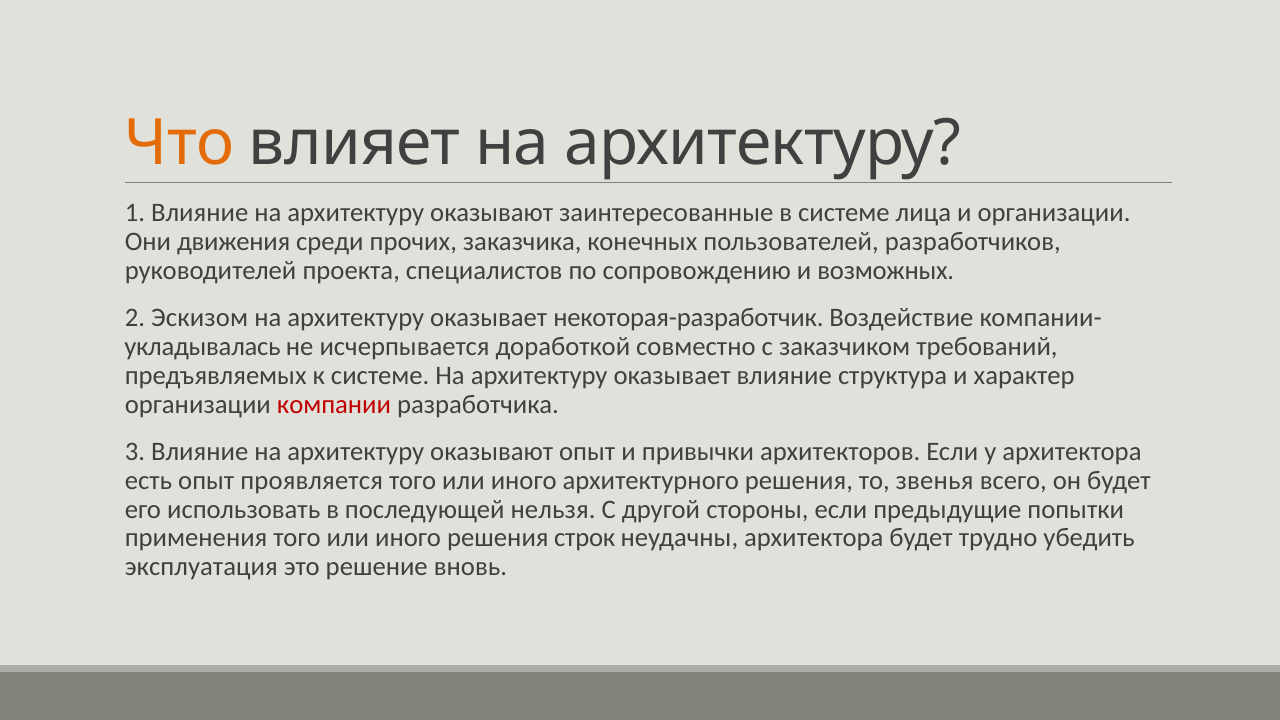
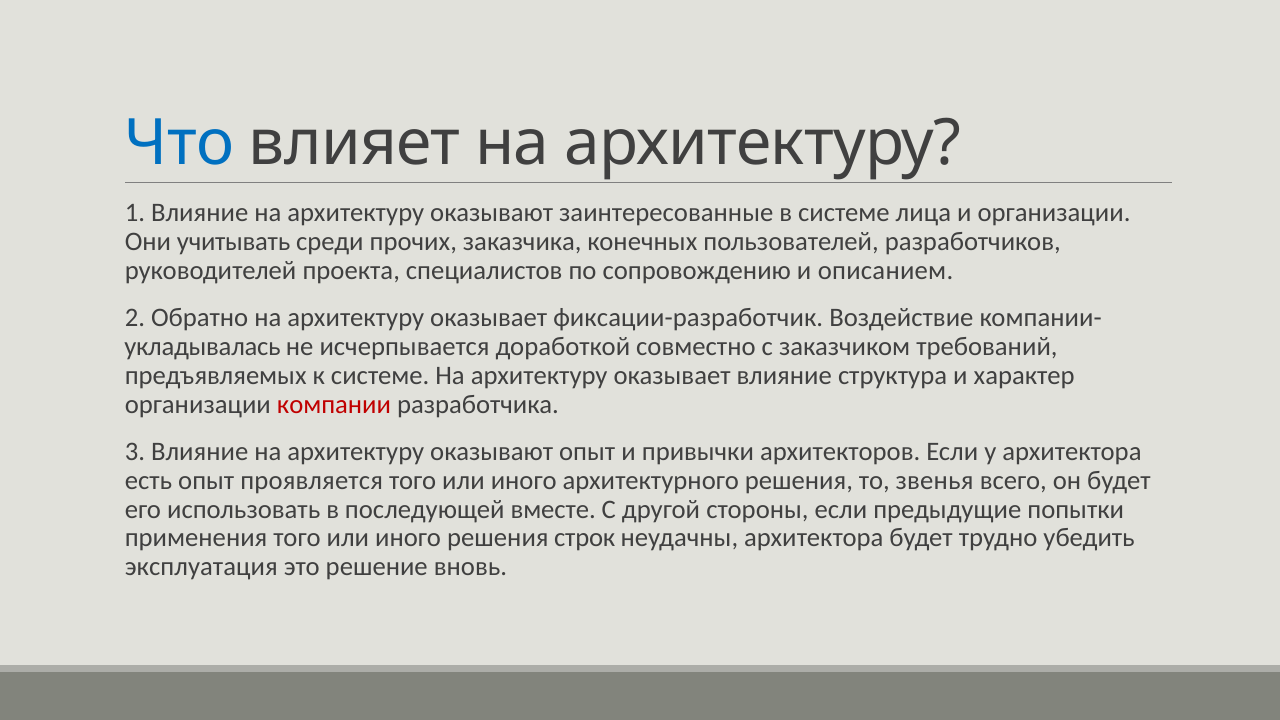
Что colour: orange -> blue (180, 143)
движения: движения -> учитывать (234, 242)
возможных: возможных -> описанием (886, 270)
Эскизом: Эскизом -> Обратно (200, 318)
некоторая-разработчик: некоторая-разработчик -> фиксации-разработчик (688, 318)
нельзя: нельзя -> вместе (553, 509)
